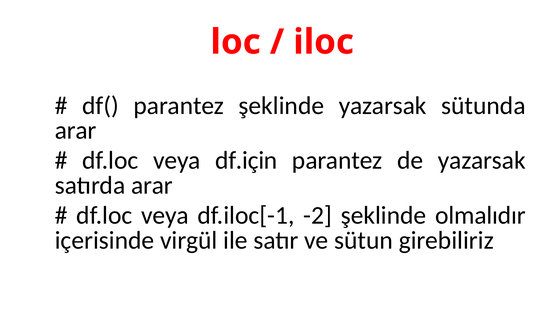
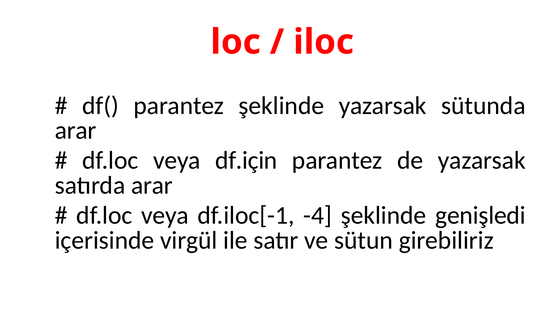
-2: -2 -> -4 (318, 215)
olmalıdır: olmalıdır -> genişledi (480, 215)
